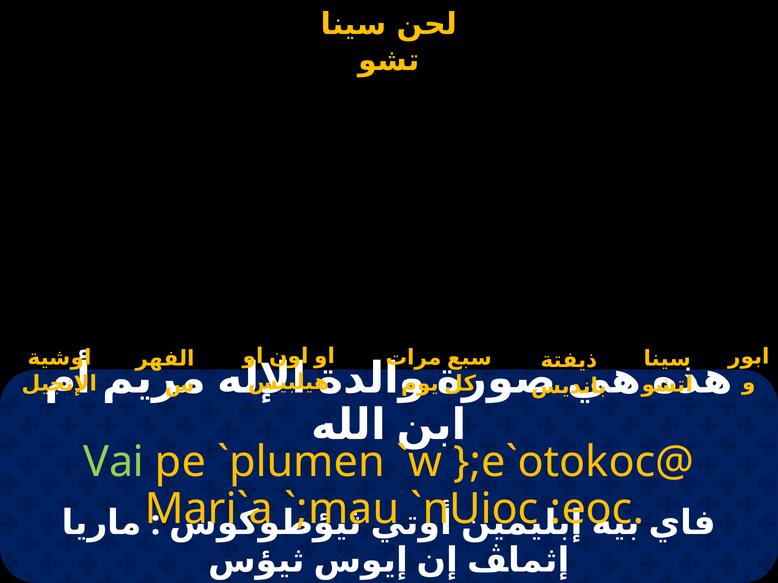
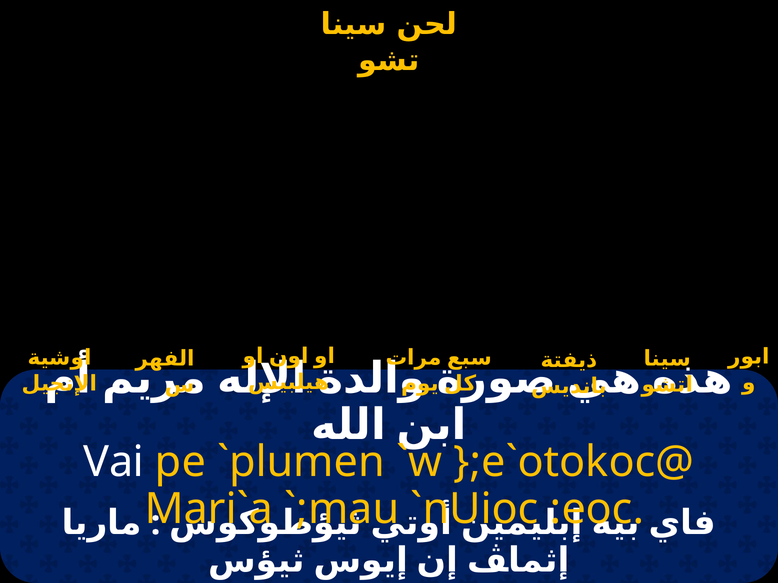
Vai colour: light green -> white (114, 463)
